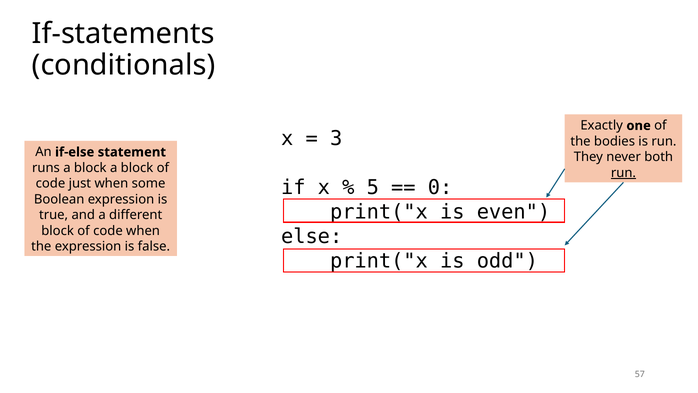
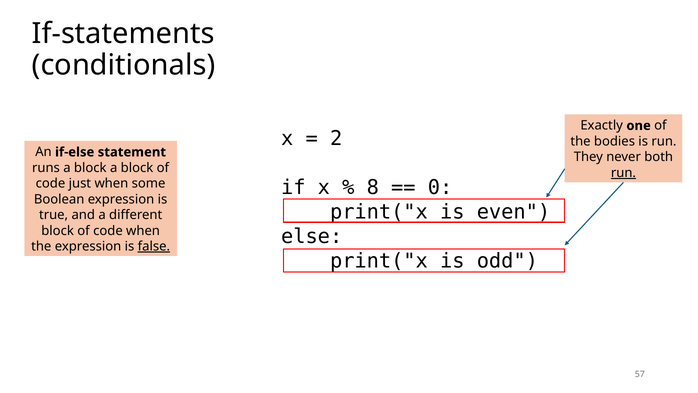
3: 3 -> 2 (336, 138)
5: 5 -> 8 (373, 187)
false underline: none -> present (154, 246)
